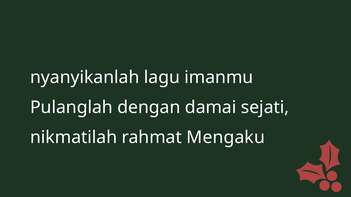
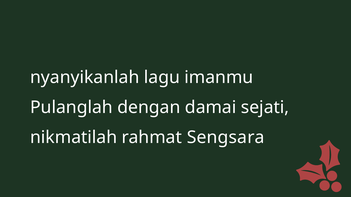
Mengaku: Mengaku -> Sengsara (226, 138)
